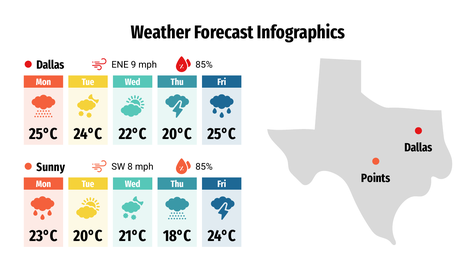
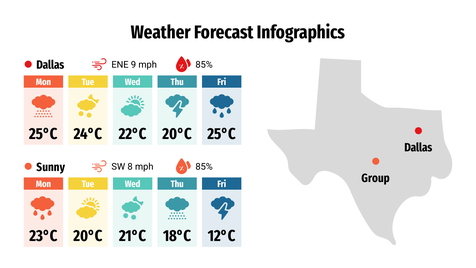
Points: Points -> Group (376, 178)
24°C: 24°C -> 12°C (222, 236)
